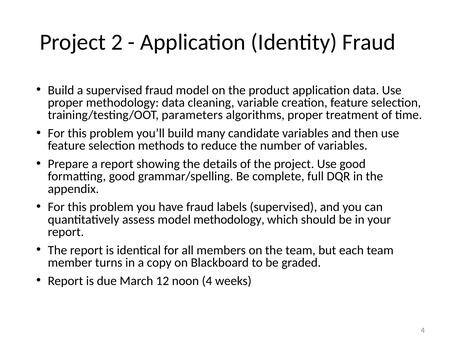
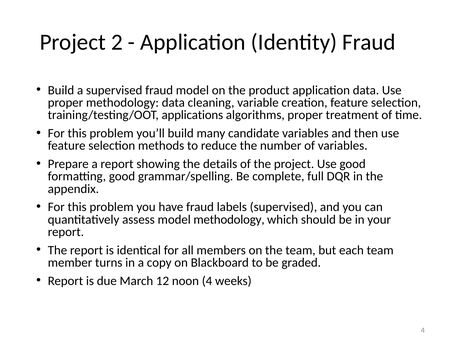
parameters: parameters -> applications (192, 115)
